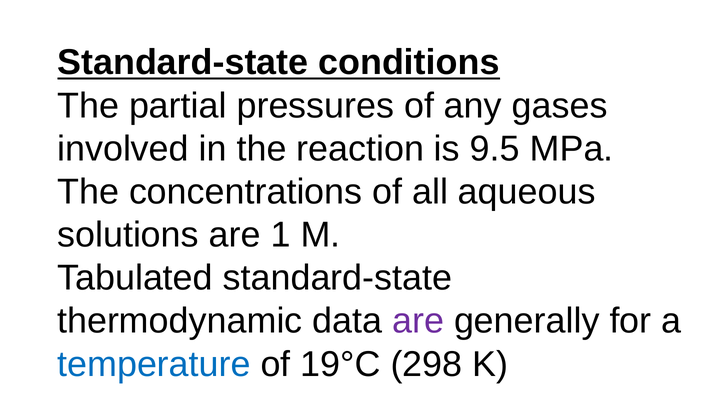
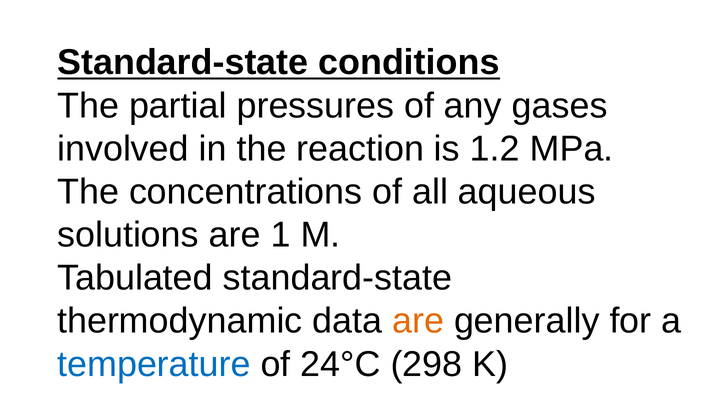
9.5: 9.5 -> 1.2 (495, 149)
are colour: purple -> orange (418, 321)
19°C: 19°C -> 24°C (341, 364)
